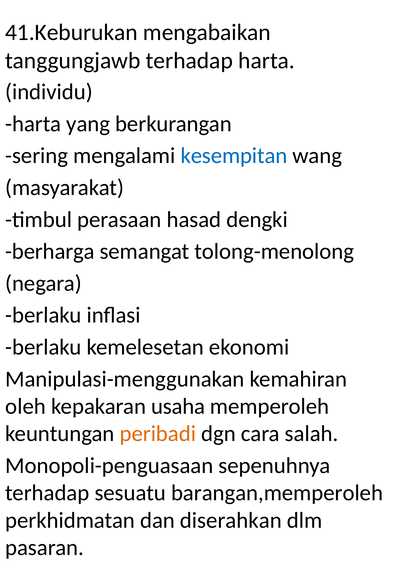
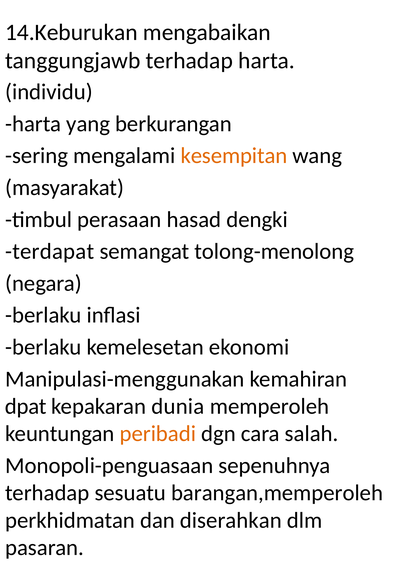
41.Keburukan: 41.Keburukan -> 14.Keburukan (71, 32)
kesempitan colour: blue -> orange (234, 156)
berharga: berharga -> terdapat (50, 252)
oleh: oleh -> dpat (26, 407)
usaha: usaha -> dunia (178, 407)
